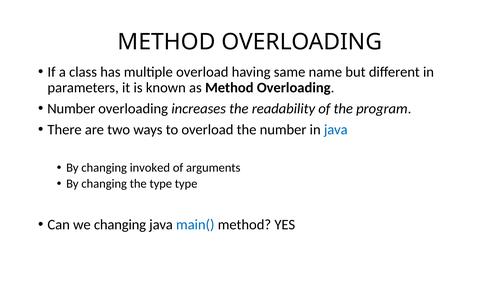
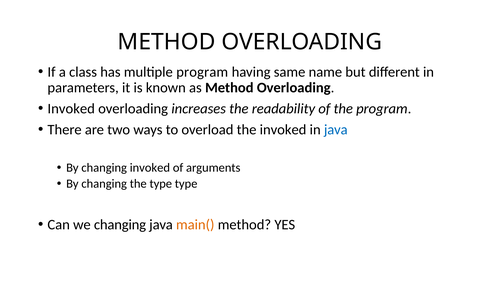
multiple overload: overload -> program (202, 72)
Number: Number -> Invoked (71, 109)
the number: number -> invoked (283, 130)
main( colour: blue -> orange (195, 225)
